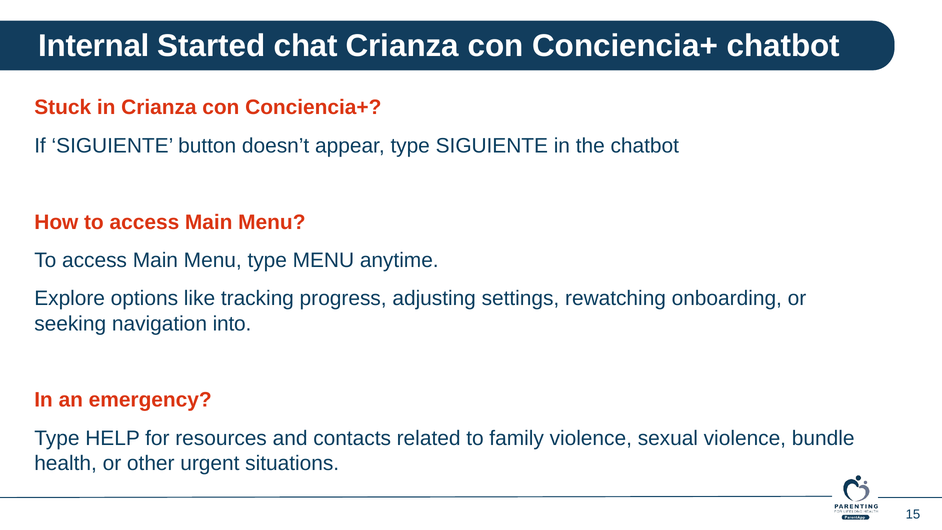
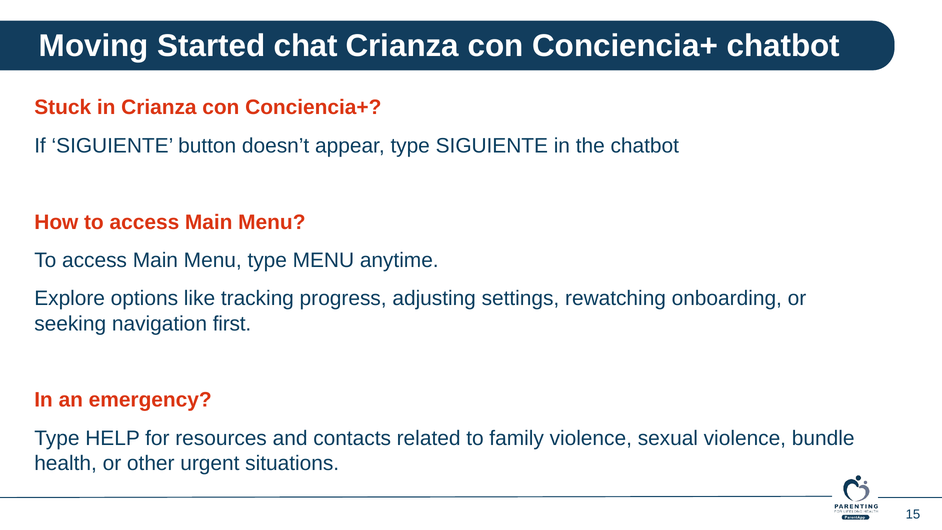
Internal: Internal -> Moving (94, 46)
into: into -> first (232, 324)
